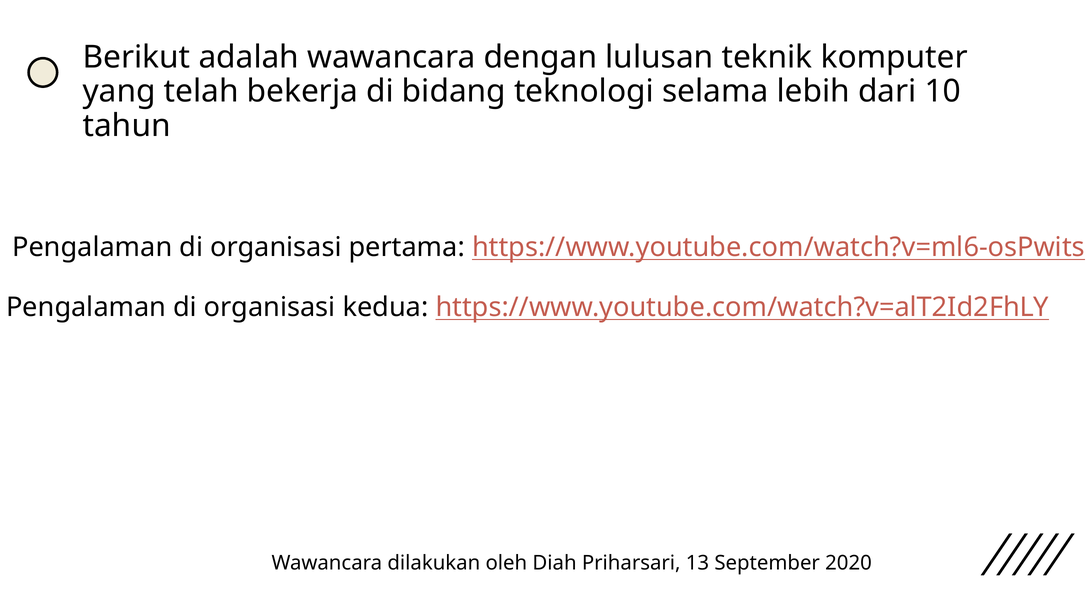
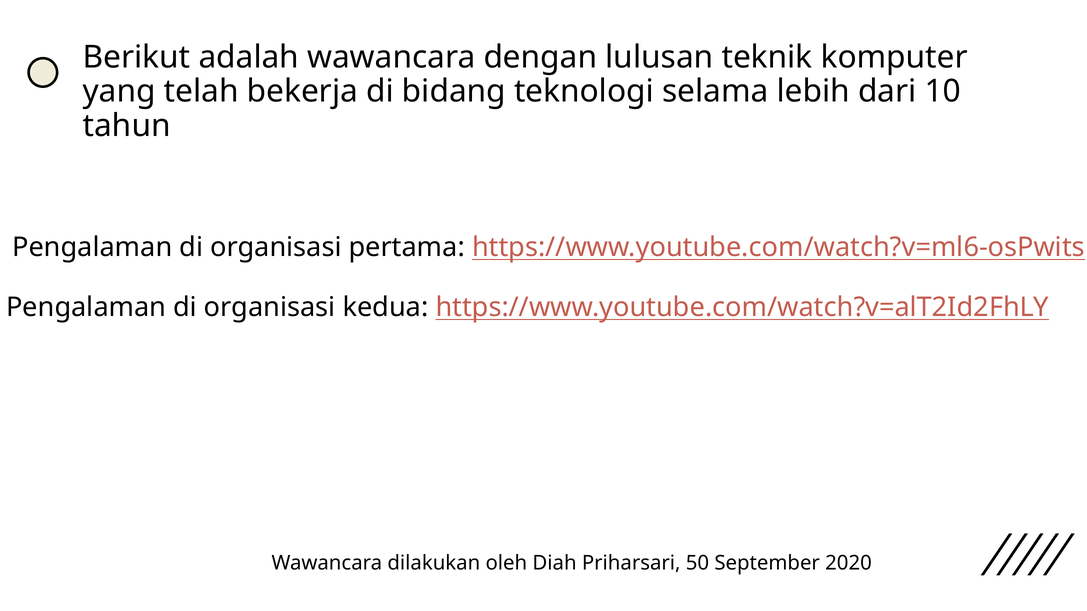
13: 13 -> 50 (698, 564)
